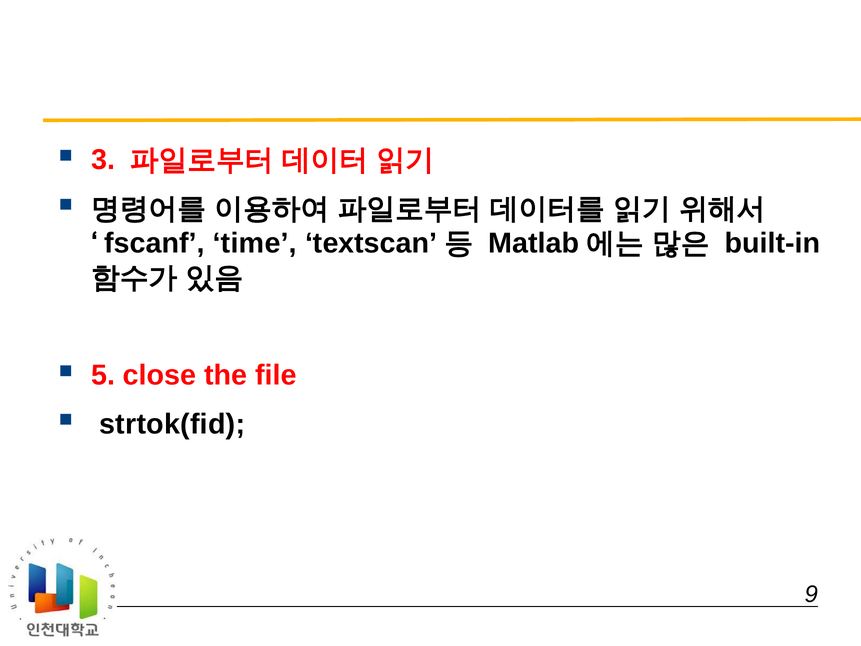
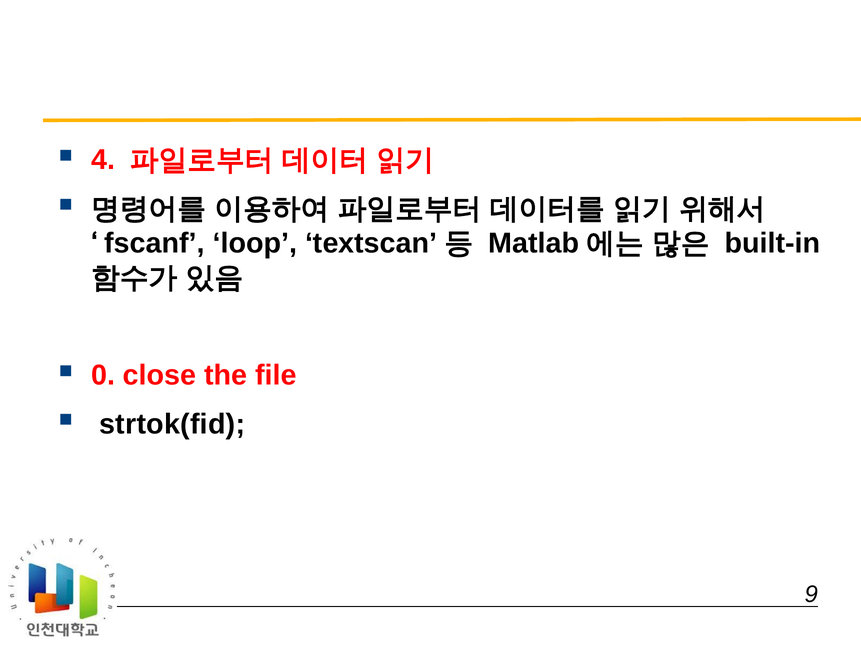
3: 3 -> 4 (103, 160)
time: time -> loop (255, 243)
5: 5 -> 0 (103, 375)
